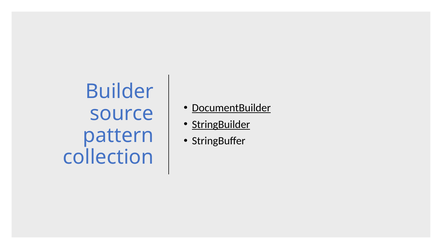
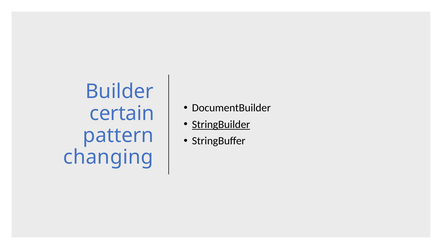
DocumentBuilder underline: present -> none (231, 108)
source: source -> certain (122, 113)
collection: collection -> changing (108, 157)
